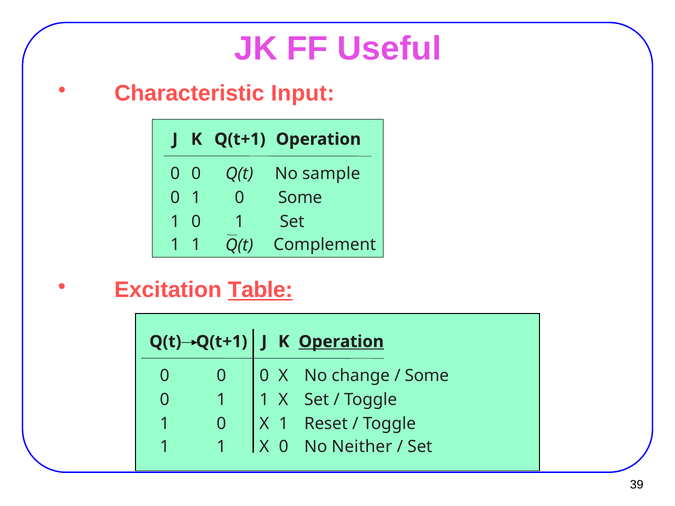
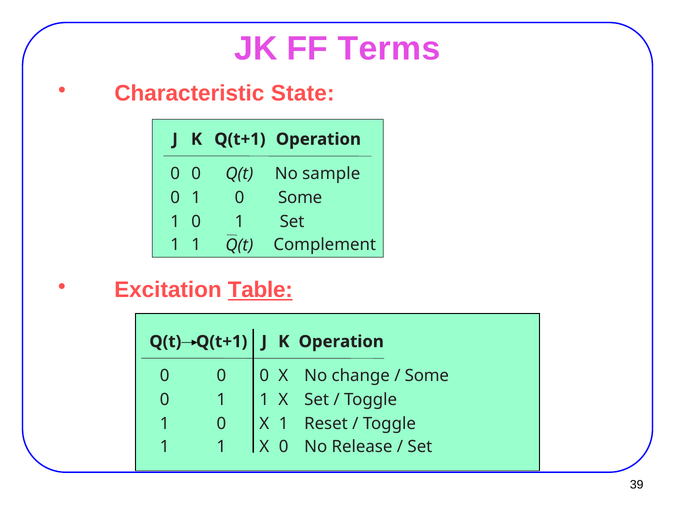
Useful: Useful -> Terms (389, 49)
Input: Input -> State (303, 93)
Operation underline: present -> none (341, 342)
Neither: Neither -> Release (362, 447)
